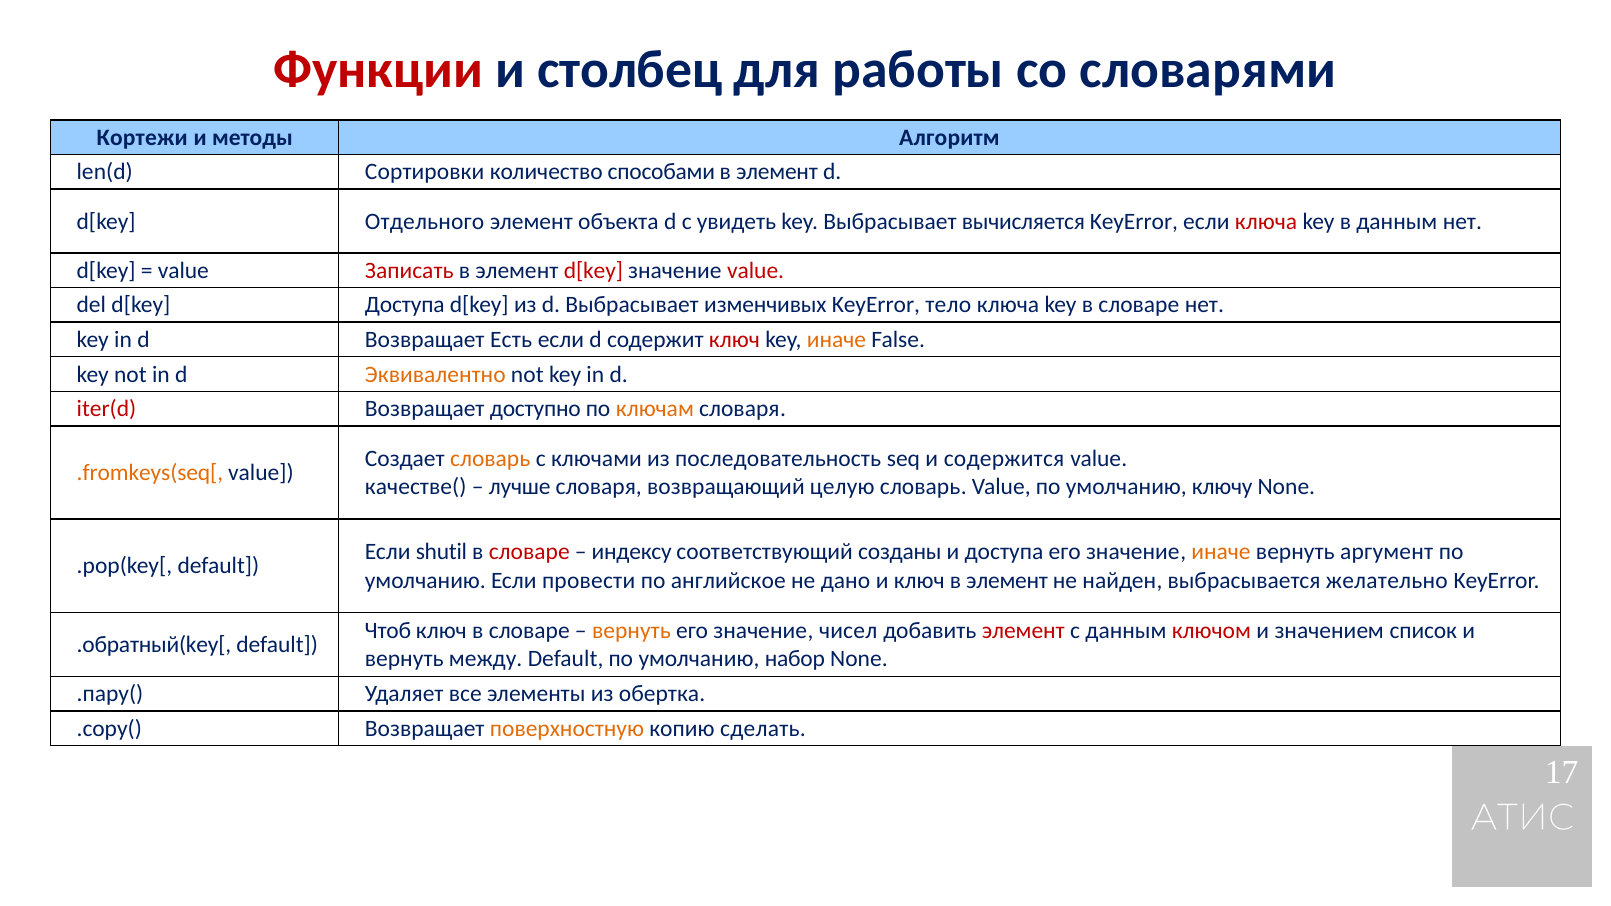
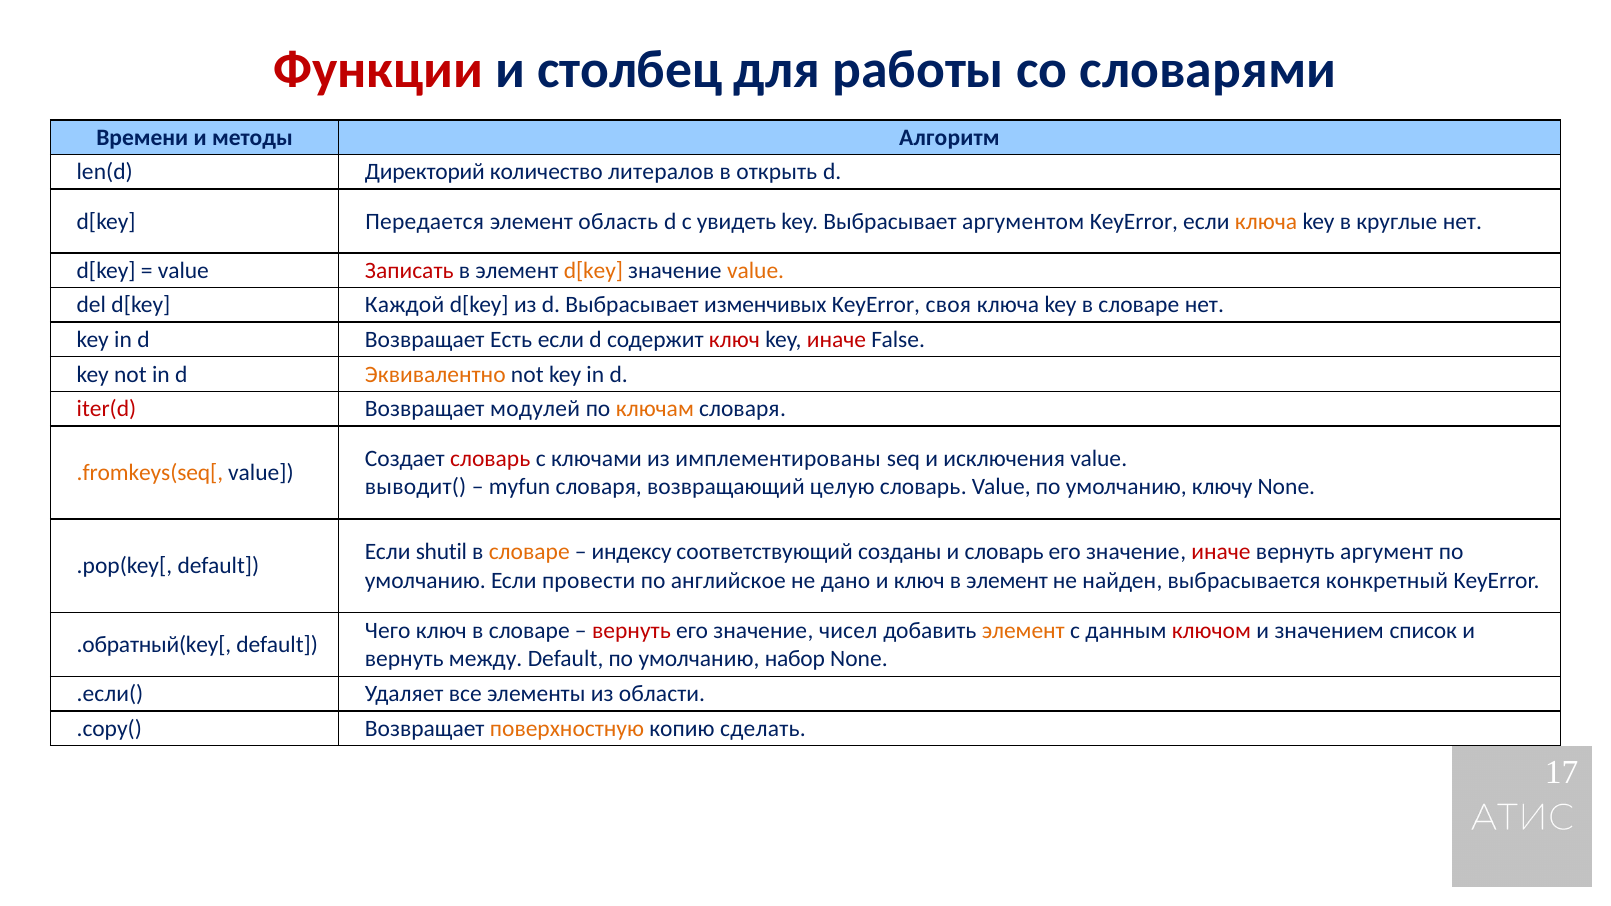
Кортежи: Кортежи -> Времени (142, 137)
Сортировки: Сортировки -> Директорий (425, 172)
способами: способами -> литералов (661, 172)
элемент: элемент -> открыть (777, 172)
Отдельного: Отдельного -> Передается (425, 221)
объекта: объекта -> область (618, 221)
вычисляется: вычисляется -> аргументом (1023, 221)
ключа colour: red -> orange (1266, 221)
в данным: данным -> круглые (1397, 221)
d[key colour: red -> orange (593, 271)
value colour: red -> orange (756, 271)
d[key Доступа: Доступа -> Каждой (405, 305)
тело: тело -> своя (948, 305)
иначе colour: orange -> red (837, 340)
доступно: доступно -> модулей (535, 409)
словарь colour: orange -> red (490, 459)
последовательность: последовательность -> имплементированы (778, 459)
содержится: содержится -> исключения (1004, 459)
качестве(: качестве( -> выводит( (416, 487)
лучше: лучше -> myfun (520, 487)
словаре colour: red -> orange (529, 552)
и доступа: доступа -> словарь (1004, 552)
иначе colour: orange -> red (1221, 552)
желательно: желательно -> конкретный (1387, 581)
Чтоб: Чтоб -> Чего (388, 631)
вернуть colour: orange -> red (631, 631)
элемент colour: red -> orange (1023, 631)
.пару(: .пару( -> .если( (110, 694)
обертка: обертка -> области (662, 694)
